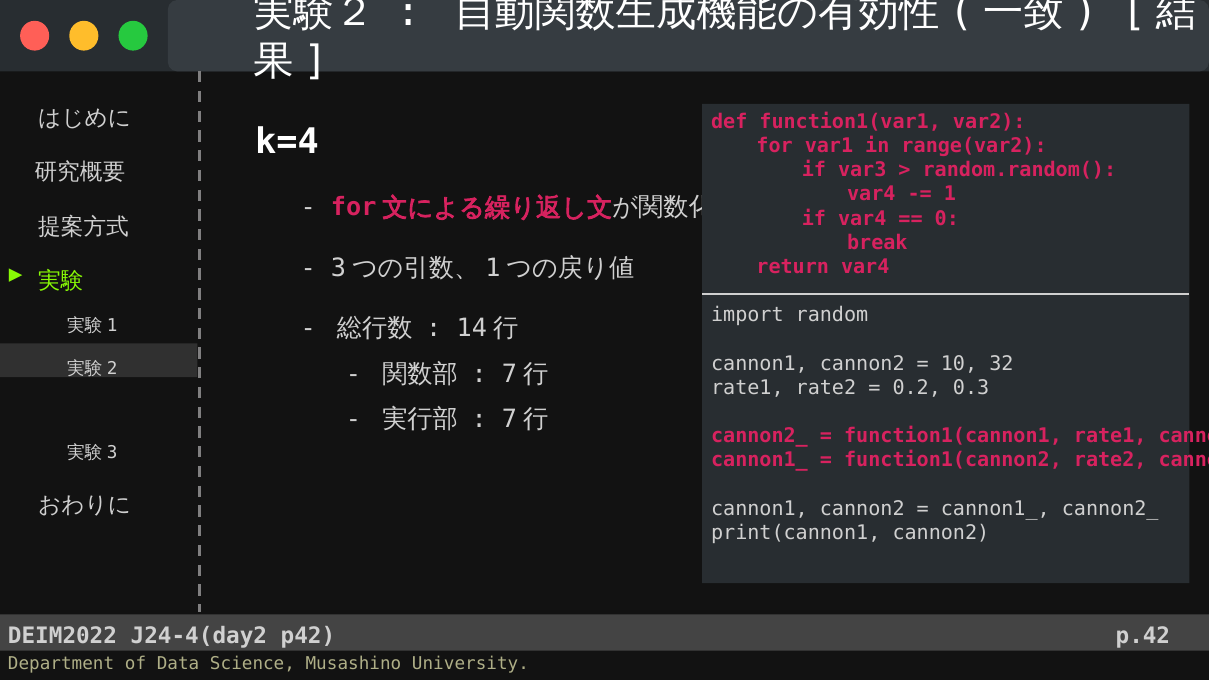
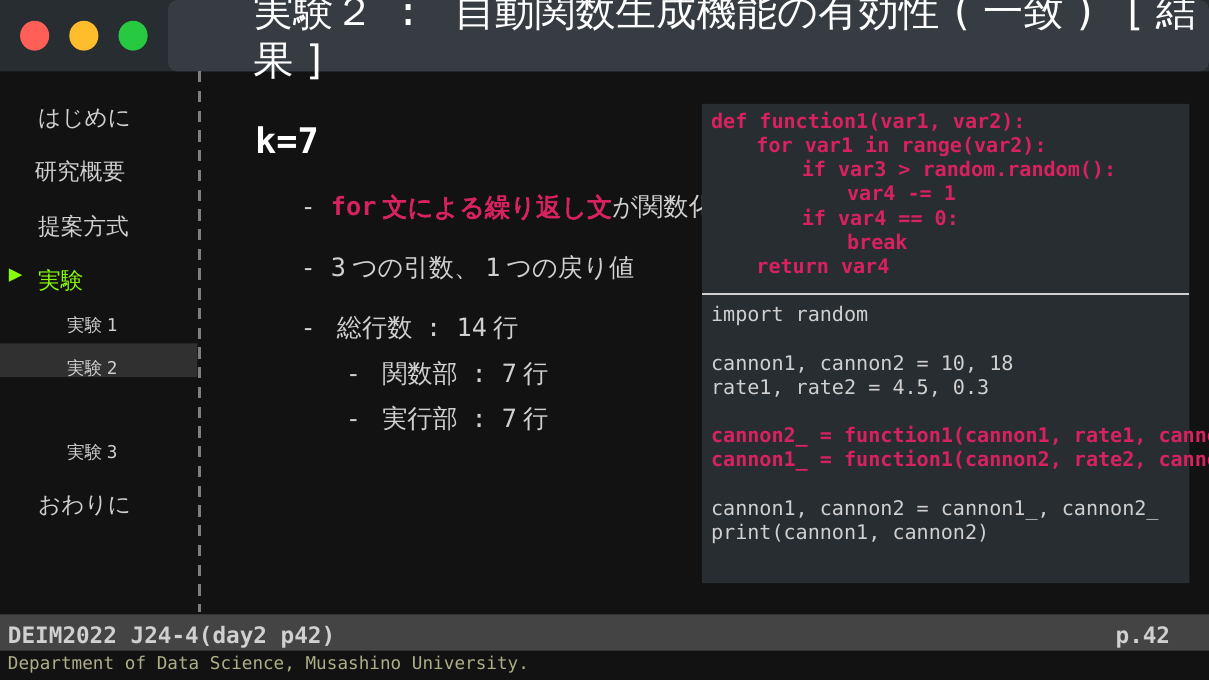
k=4: k=4 -> k=7 (287, 142)
32: 32 -> 18 (1001, 363)
0.2: 0.2 -> 4.5 (917, 388)
